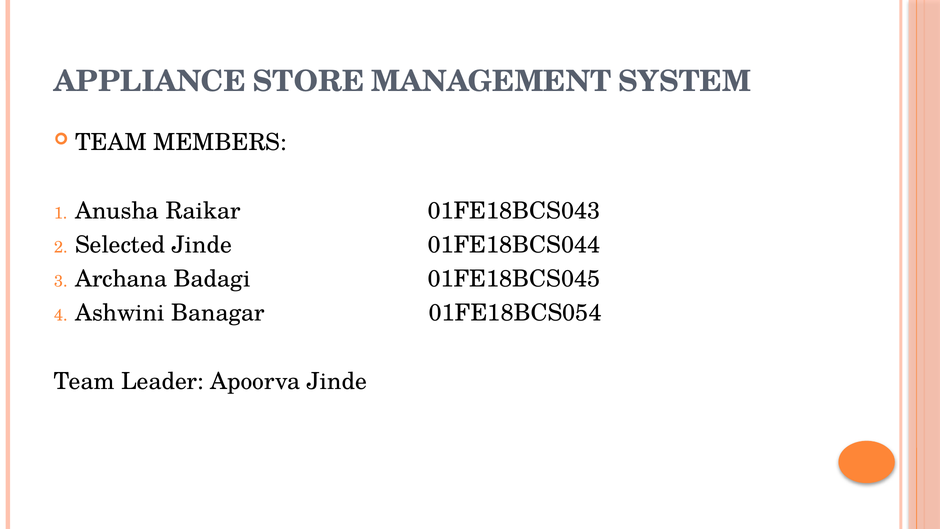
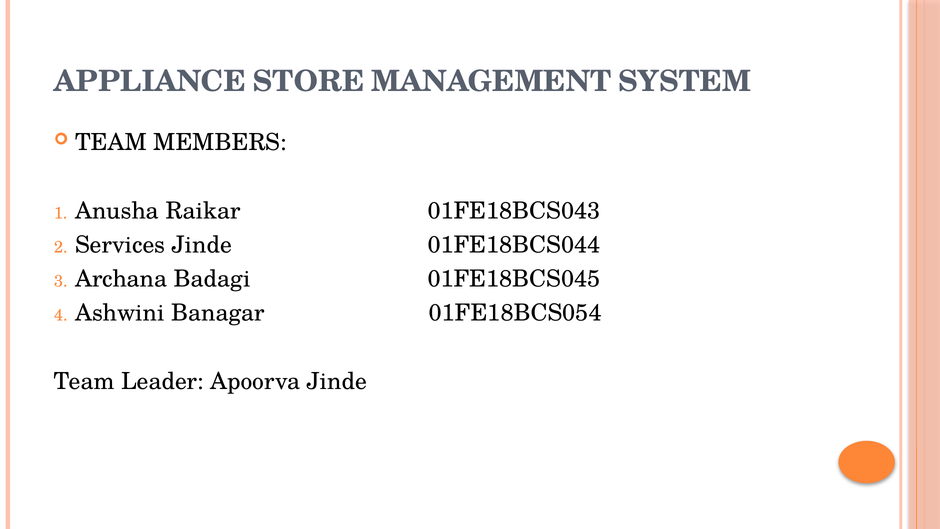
Selected: Selected -> Services (120, 245)
